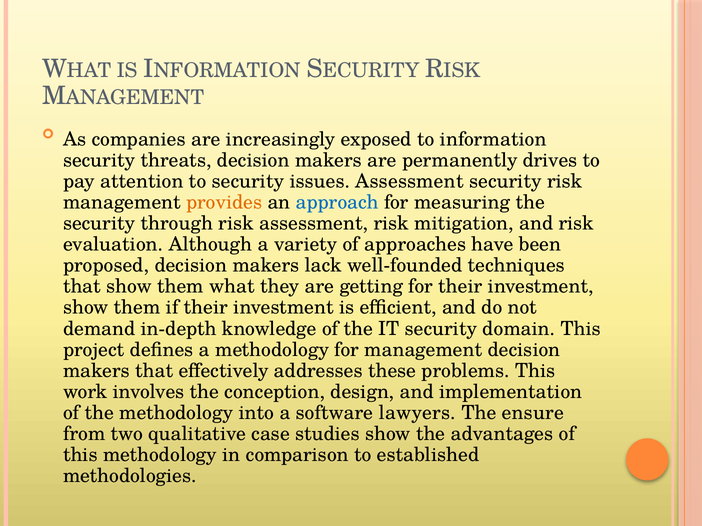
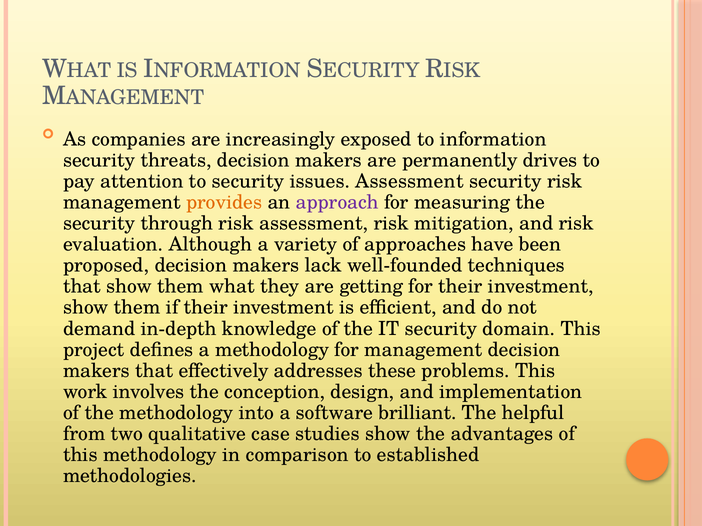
approach colour: blue -> purple (337, 203)
lawyers: lawyers -> brilliant (417, 413)
ensure: ensure -> helpful (533, 413)
